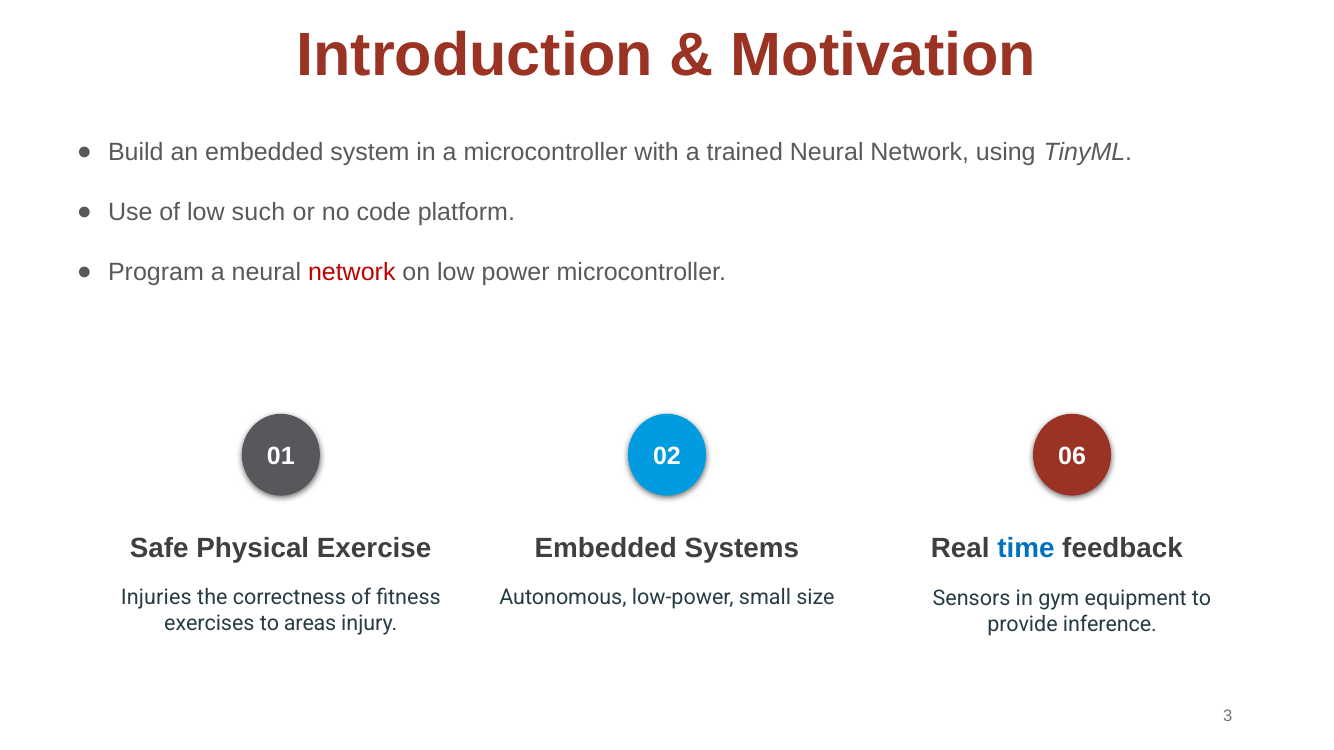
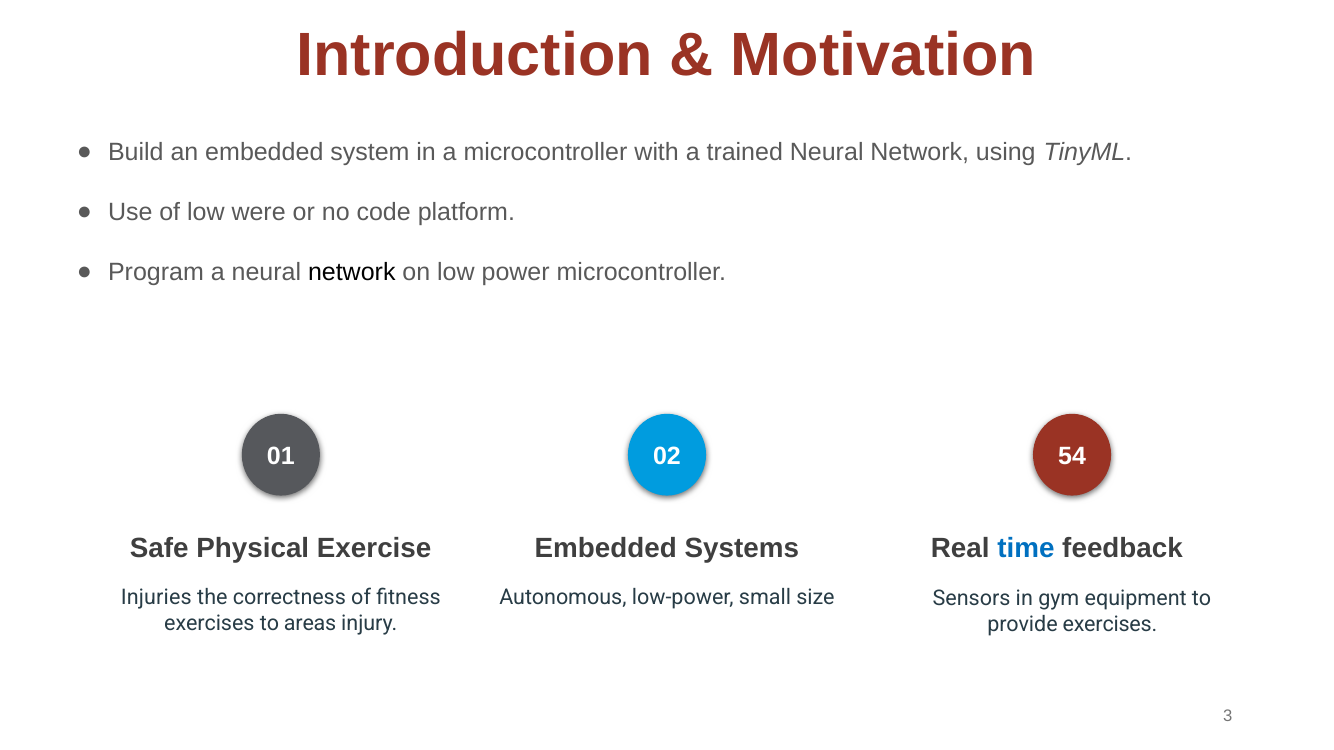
such: such -> were (259, 213)
network colour: red -> black (352, 273)
06: 06 -> 54 (1072, 457)
provide inference: inference -> exercises (1110, 625)
